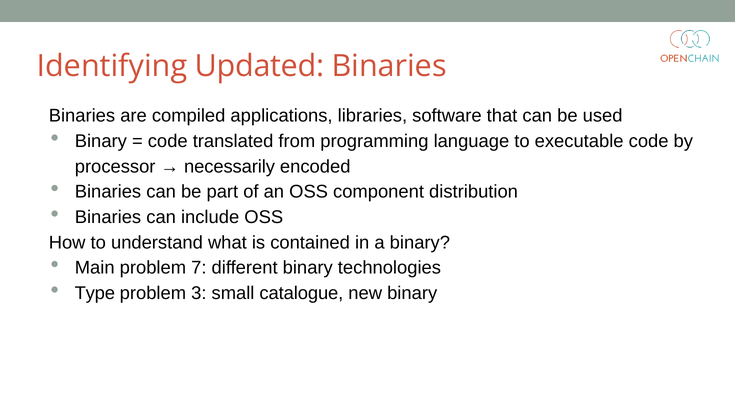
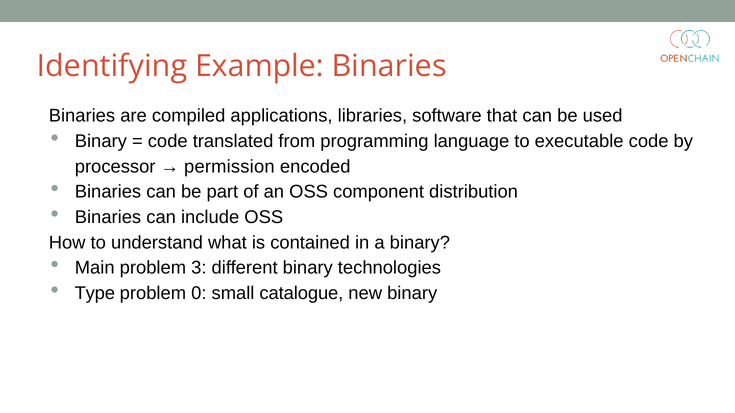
Updated: Updated -> Example (259, 66)
necessarily: necessarily -> permission (229, 167)
7: 7 -> 3 (199, 268)
3: 3 -> 0 (199, 293)
